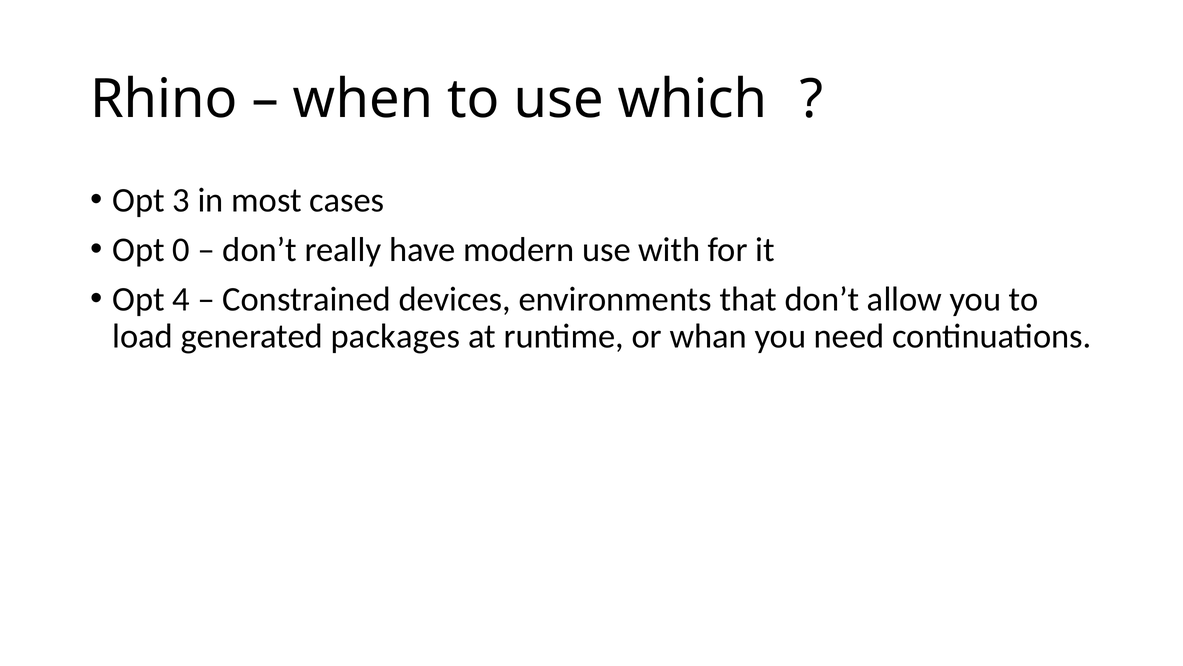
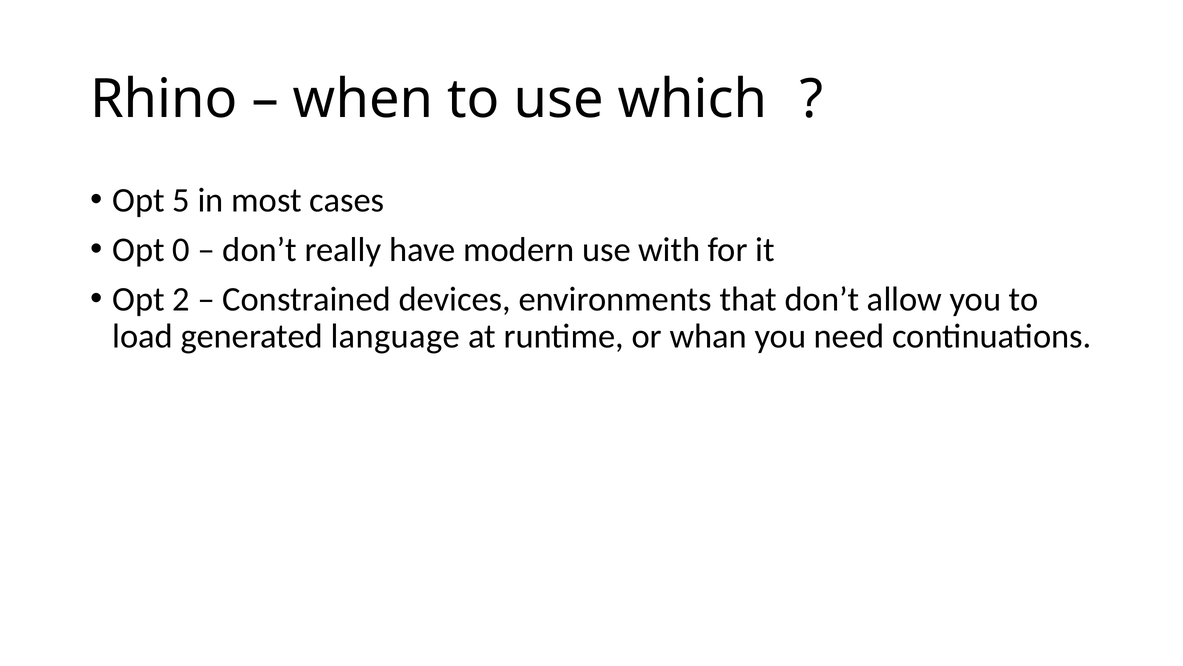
3: 3 -> 5 (181, 200)
4: 4 -> 2 (181, 299)
packages: packages -> language (395, 336)
